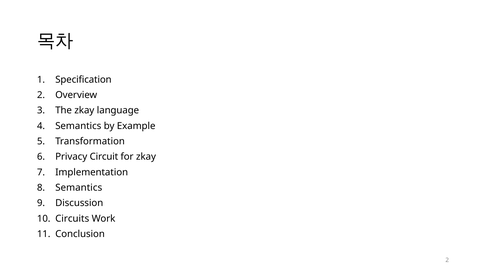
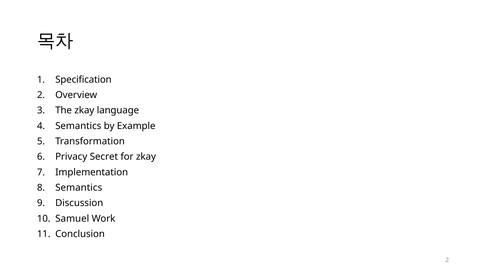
Circuit: Circuit -> Secret (104, 157)
Circuits: Circuits -> Samuel (72, 219)
